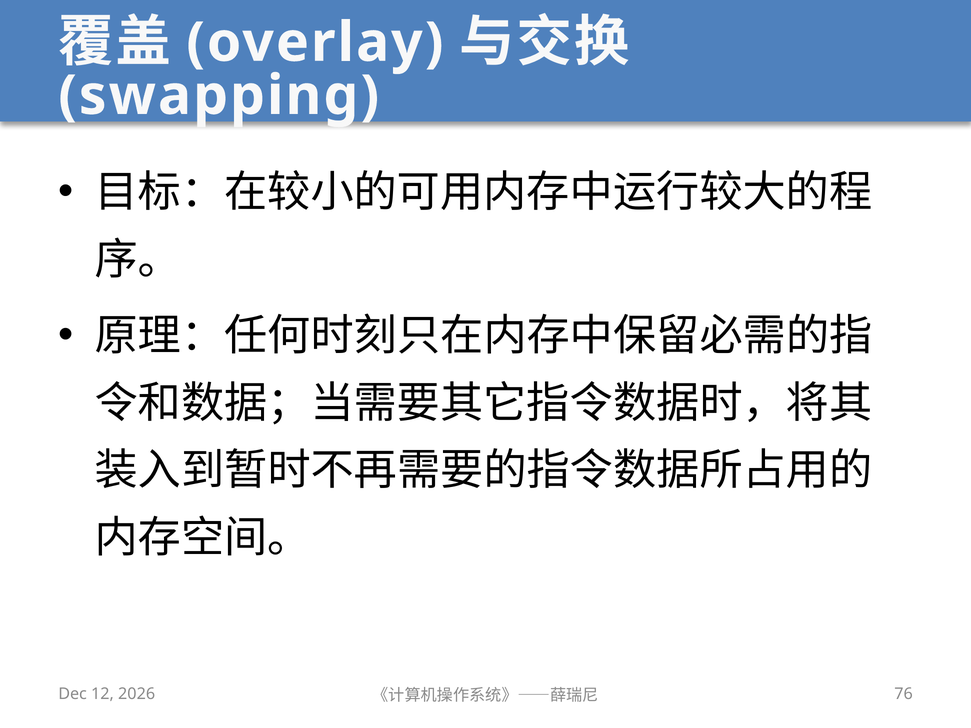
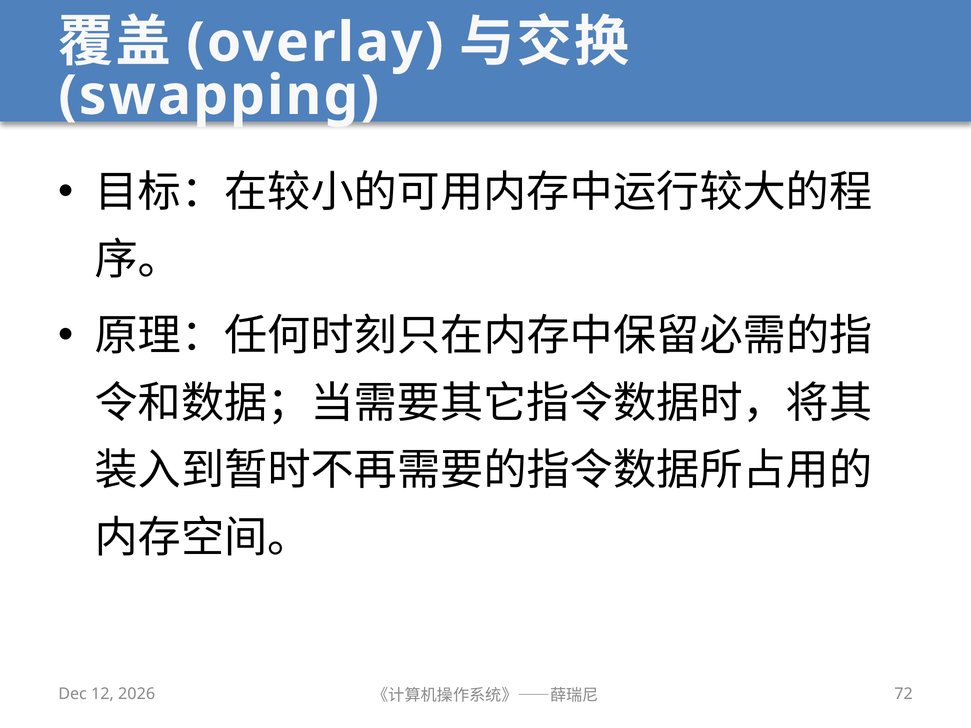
76: 76 -> 72 (904, 694)
